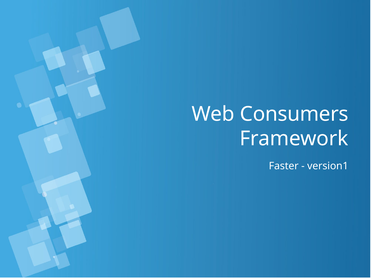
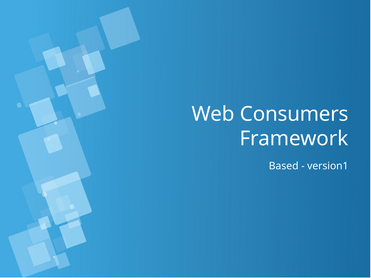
Faster: Faster -> Based (284, 166)
